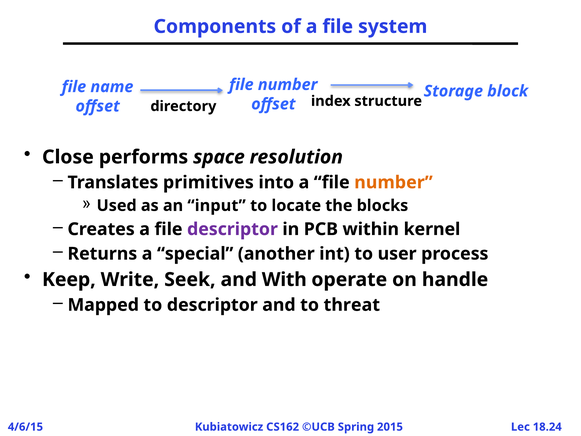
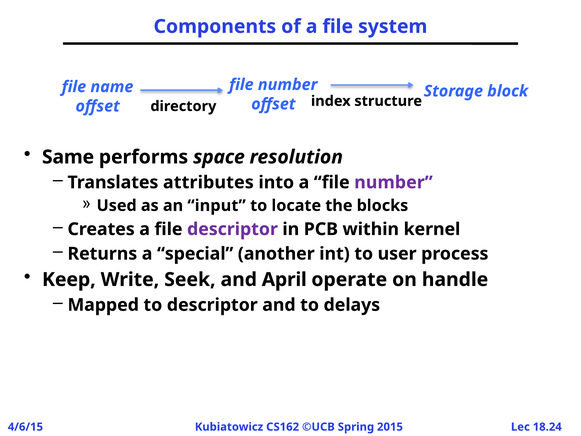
Close: Close -> Same (68, 157)
primitives: primitives -> attributes (208, 182)
number colour: orange -> purple (393, 182)
With: With -> April (284, 279)
threat: threat -> delays (352, 305)
